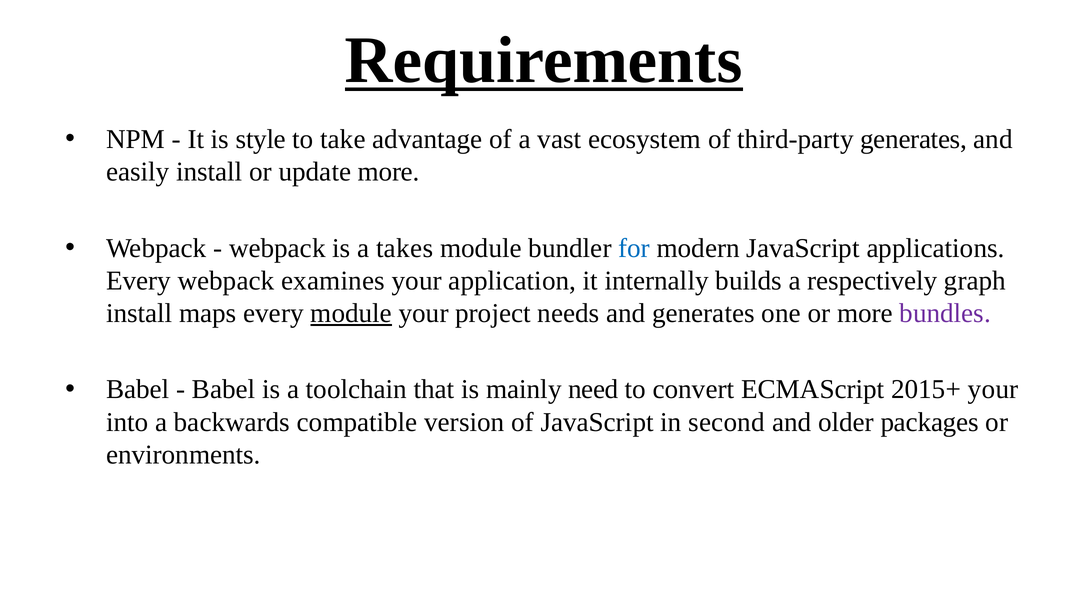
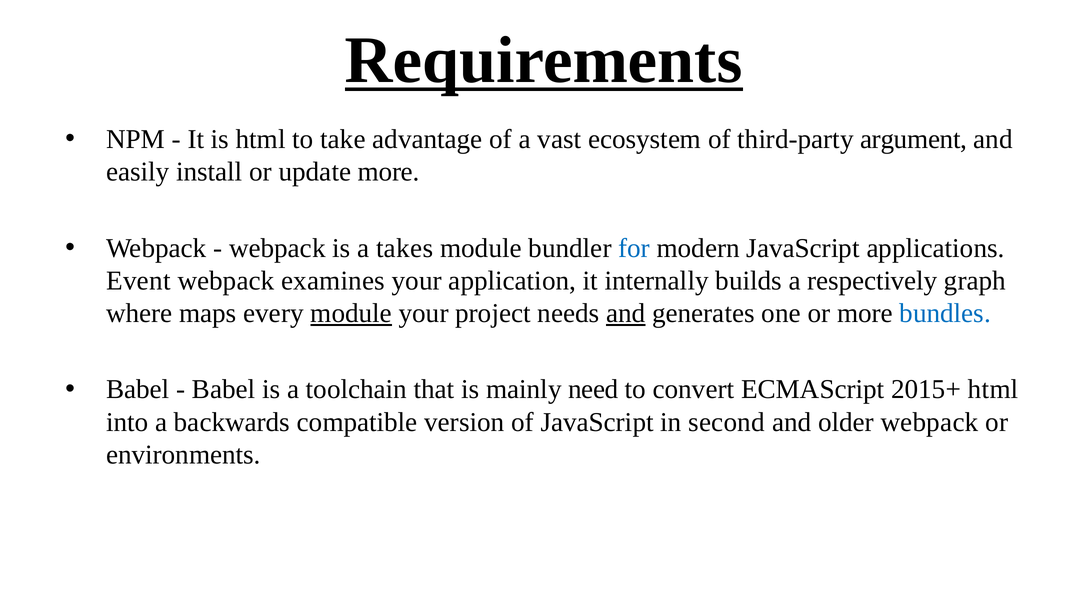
is style: style -> html (261, 139)
third-party generates: generates -> argument (914, 139)
Every: Every -> Event (138, 281)
install: install -> where (139, 313)
and underline: none -> present (626, 313)
bundles colour: purple -> blue (945, 313)
2015+ your: your -> html (993, 390)
older packages: packages -> webpack (930, 422)
